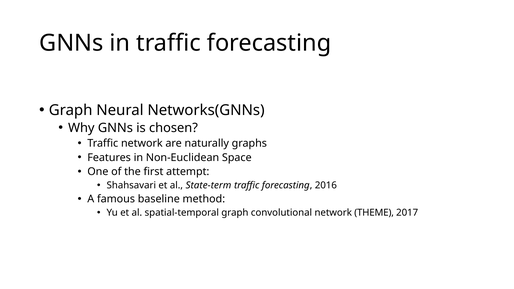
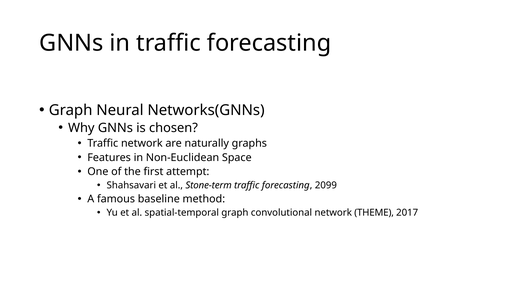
State-term: State-term -> Stone-term (209, 186)
2016: 2016 -> 2099 (326, 186)
